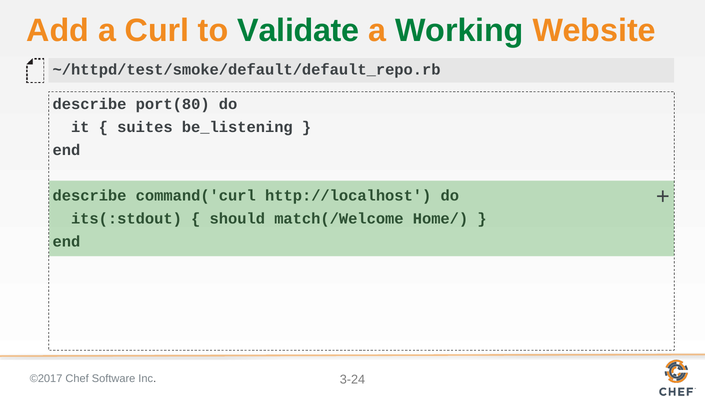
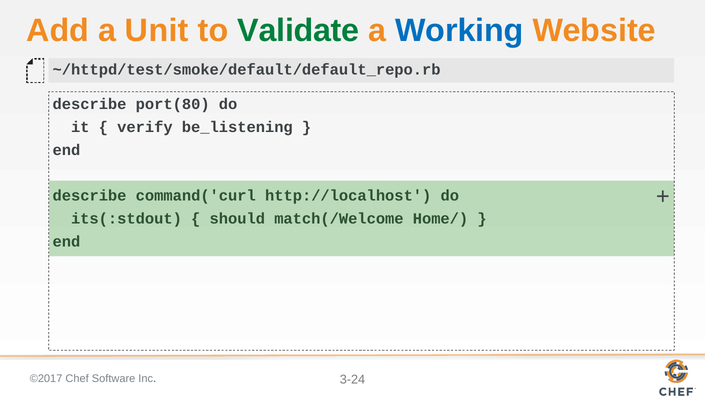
Curl: Curl -> Unit (157, 30)
Working colour: green -> blue (459, 30)
suites: suites -> verify (145, 127)
